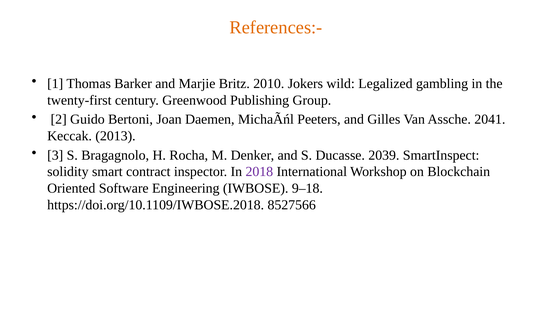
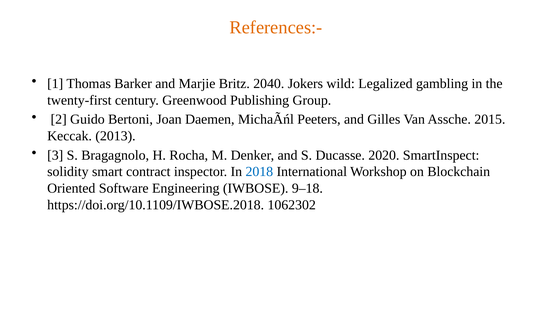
2010: 2010 -> 2040 (269, 84)
2041: 2041 -> 2015 (490, 120)
2039: 2039 -> 2020 (384, 155)
2018 colour: purple -> blue (259, 172)
8527566: 8527566 -> 1062302 (292, 205)
